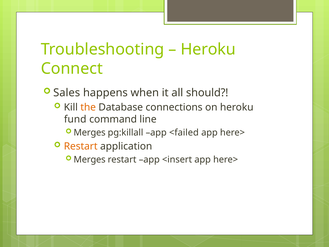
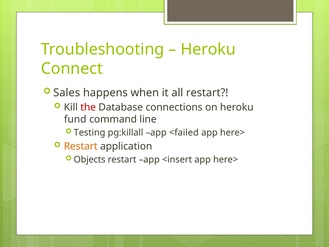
all should: should -> restart (207, 93)
the colour: orange -> red (88, 107)
Merges: Merges -> Testing (90, 132)
Merges: Merges -> Objects (90, 159)
